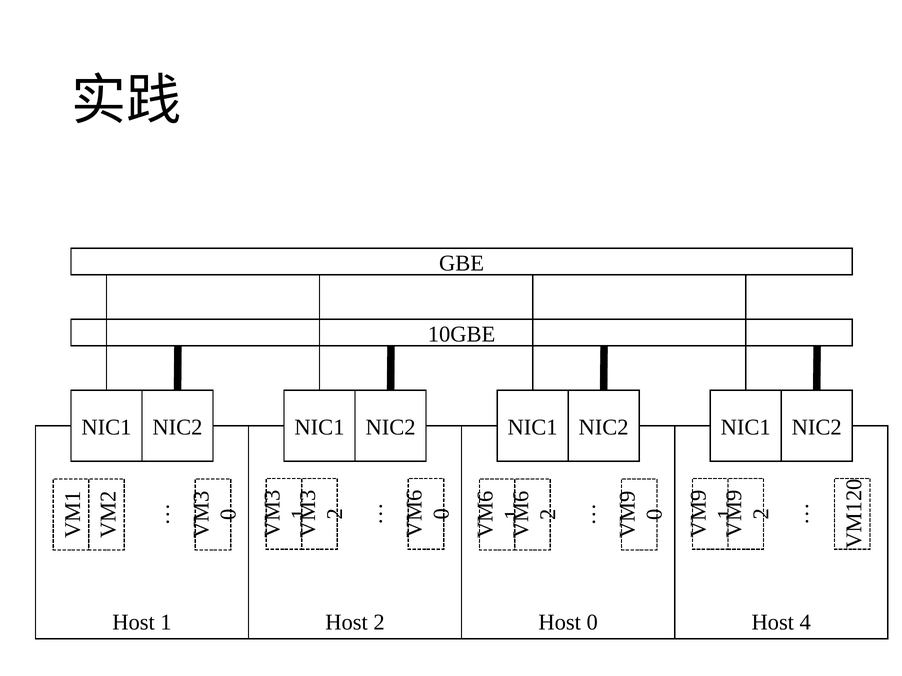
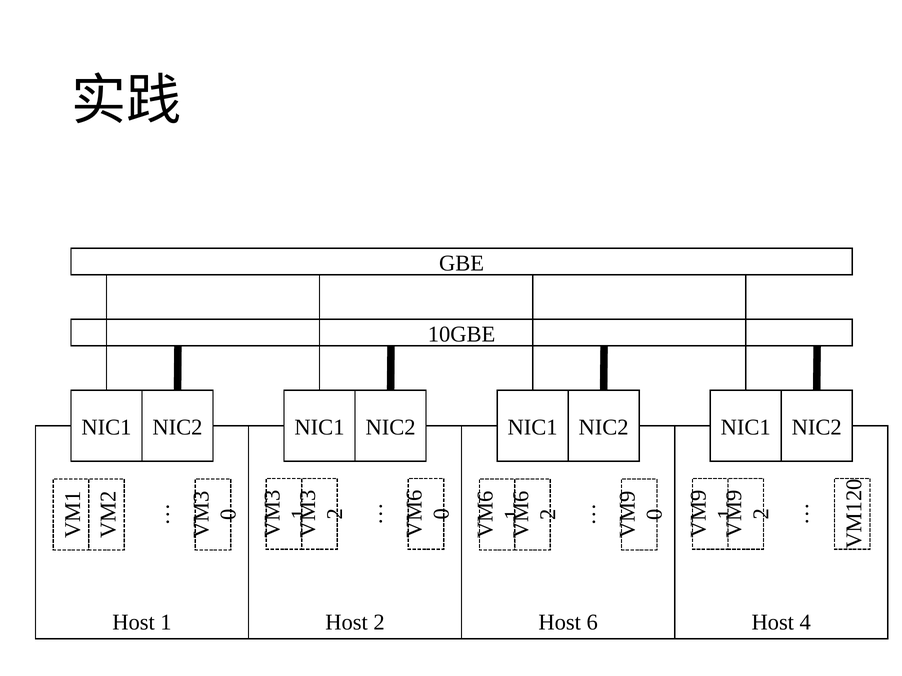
Host 0: 0 -> 6 (592, 623)
